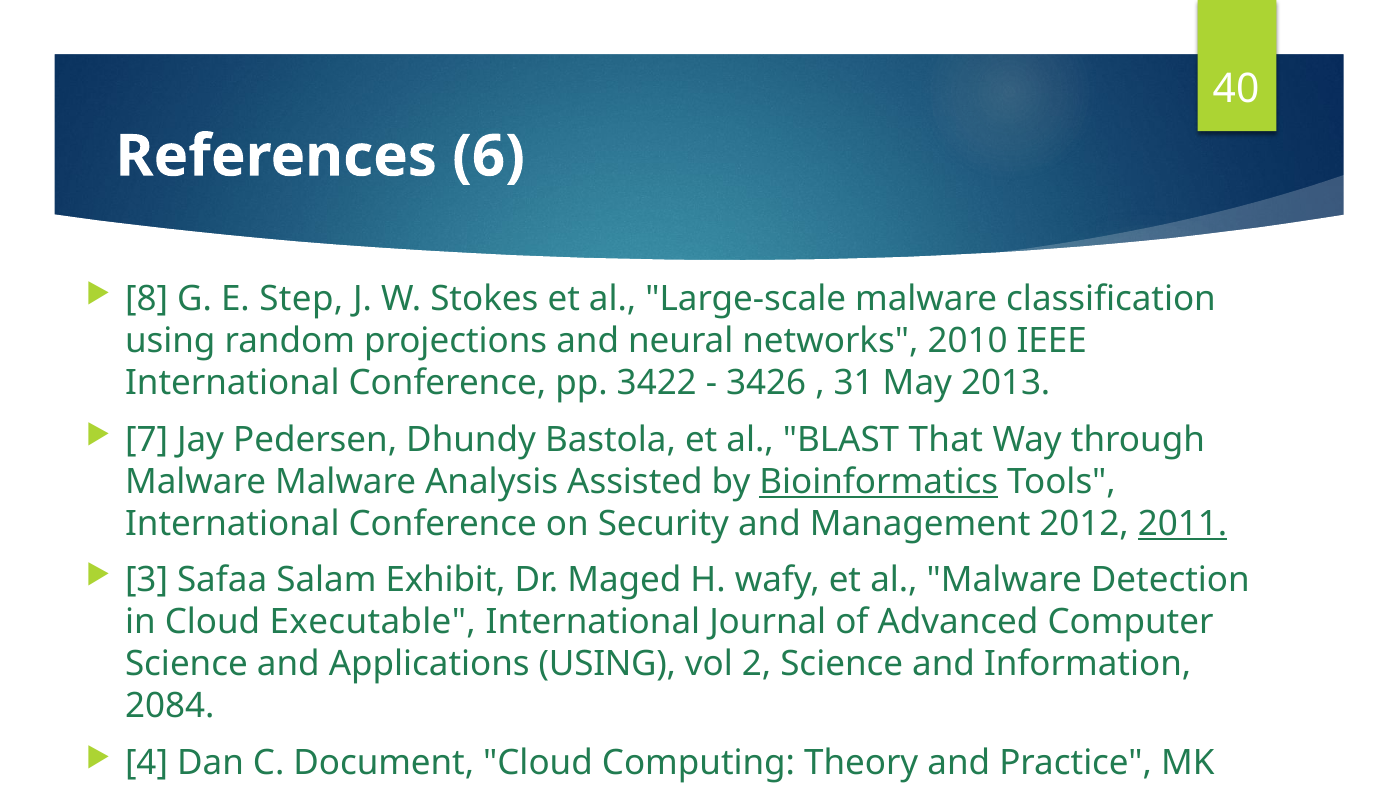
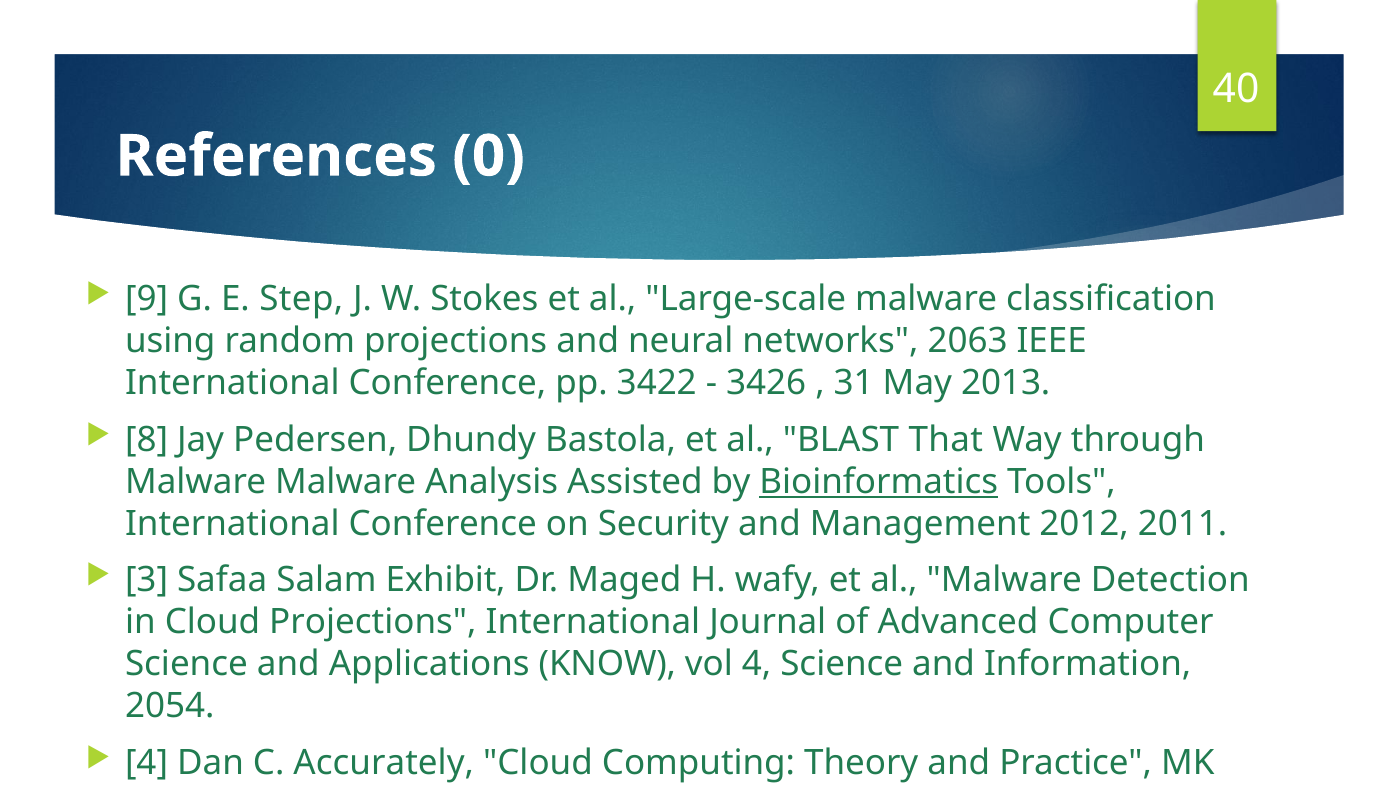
6: 6 -> 0 (489, 156)
8: 8 -> 9 (147, 299)
2010: 2010 -> 2063 (968, 341)
7: 7 -> 8 (147, 440)
2011 underline: present -> none (1183, 524)
Cloud Executable: Executable -> Projections (373, 622)
Applications USING: USING -> KNOW (607, 664)
vol 2: 2 -> 4 (757, 664)
2084: 2084 -> 2054 (170, 706)
Document: Document -> Accurately (384, 763)
